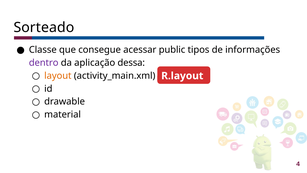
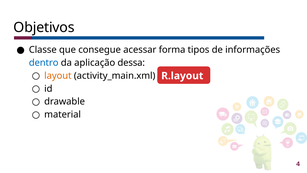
Sorteado: Sorteado -> Objetivos (44, 27)
public: public -> forma (172, 50)
dentro colour: purple -> blue (44, 63)
